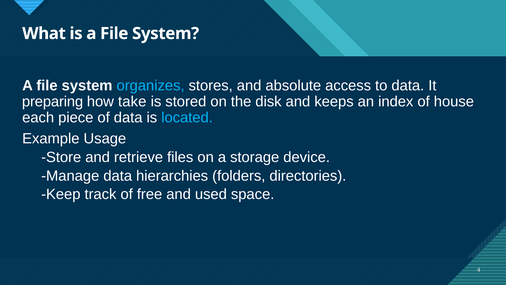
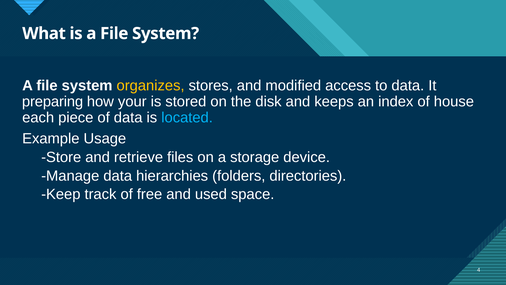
organizes colour: light blue -> yellow (151, 86)
absolute: absolute -> modified (293, 86)
take: take -> your (132, 101)
